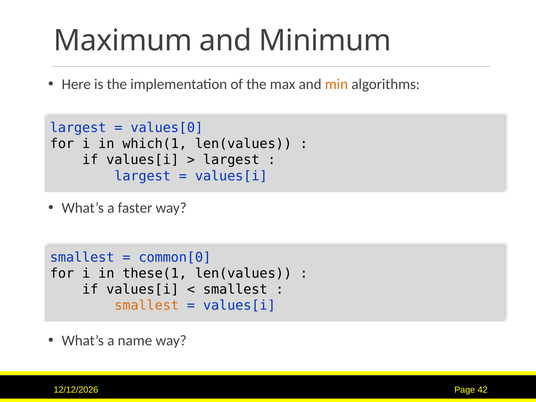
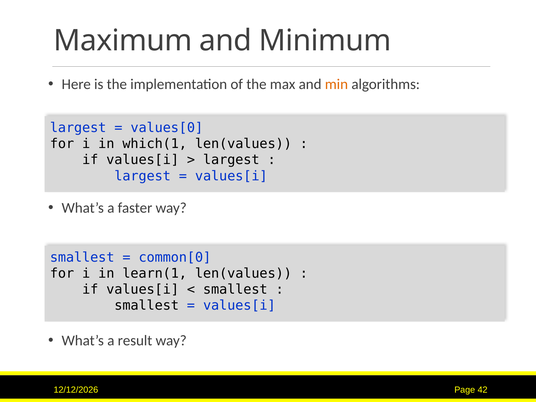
these(1: these(1 -> learn(1 (155, 273)
smallest colour: orange -> black (147, 306)
name: name -> result (135, 341)
